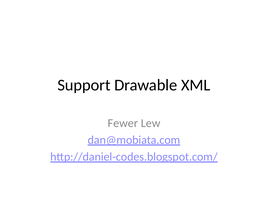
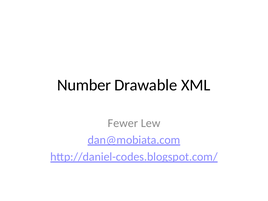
Support: Support -> Number (84, 85)
